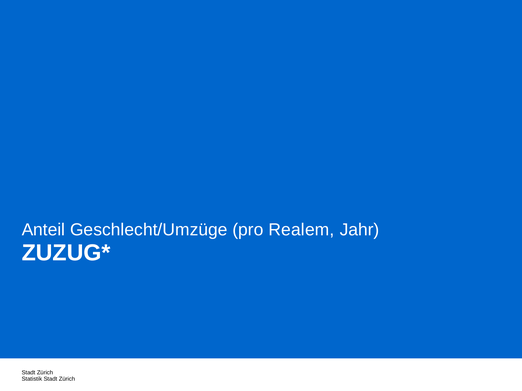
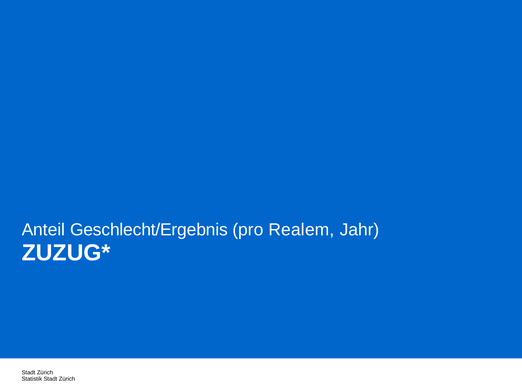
Geschlecht/Umzüge: Geschlecht/Umzüge -> Geschlecht/Ergebnis (149, 230)
